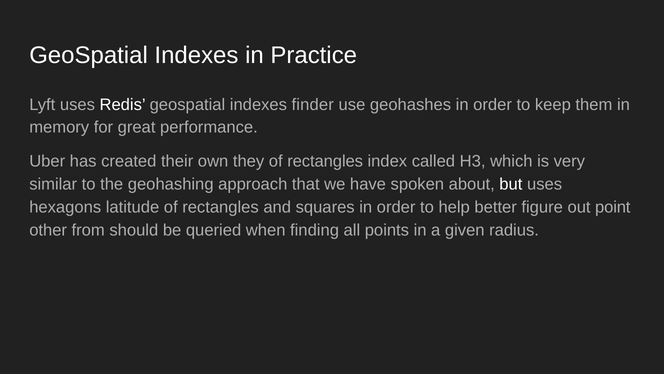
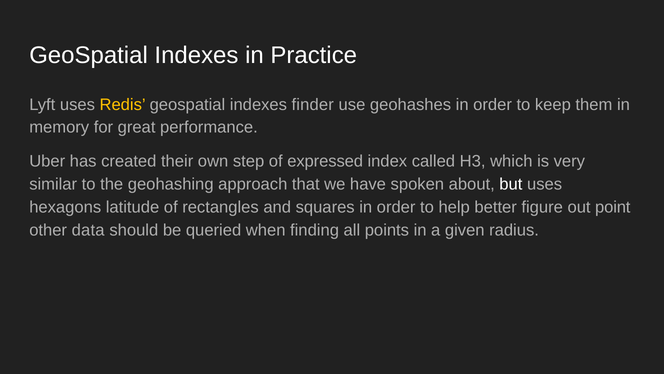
Redis colour: white -> yellow (123, 104)
they: they -> step (249, 161)
rectangles: rectangles -> expressed (325, 161)
from: from -> data (88, 230)
